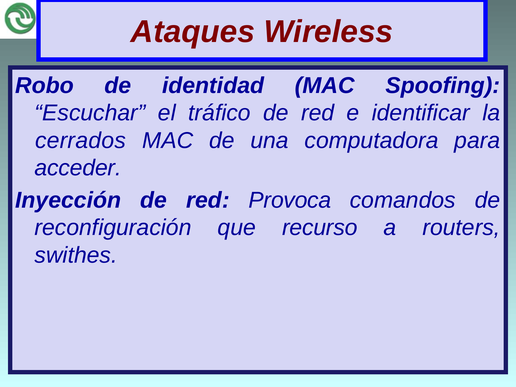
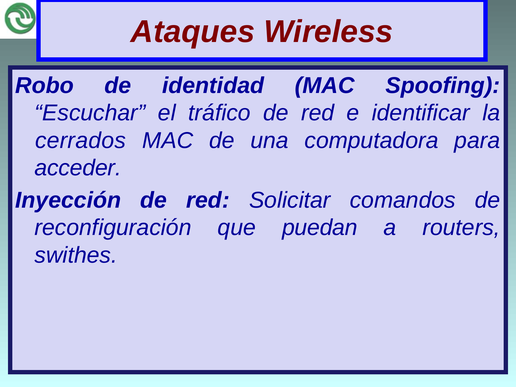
Provoca: Provoca -> Solicitar (290, 200)
recurso: recurso -> puedan (320, 228)
